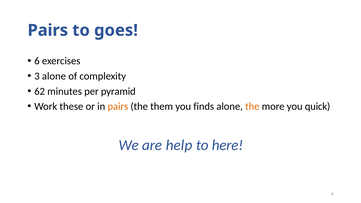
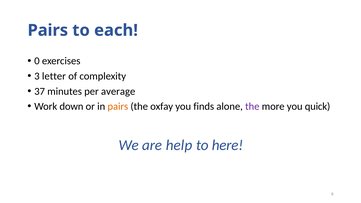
goes: goes -> each (116, 30)
6: 6 -> 0 (37, 61)
3 alone: alone -> letter (54, 76)
62: 62 -> 37 (40, 91)
pyramid: pyramid -> average (118, 91)
these: these -> down (71, 106)
them: them -> oxfay (162, 106)
the colour: orange -> purple (252, 106)
